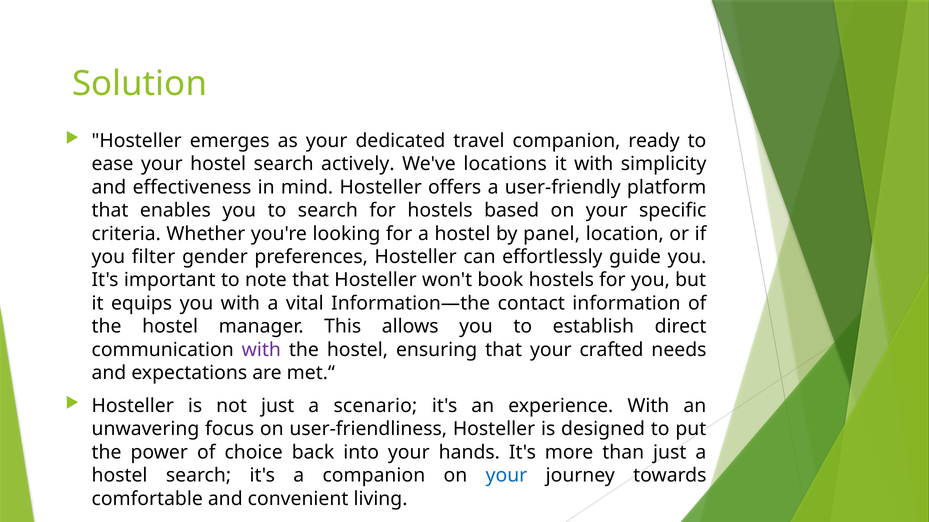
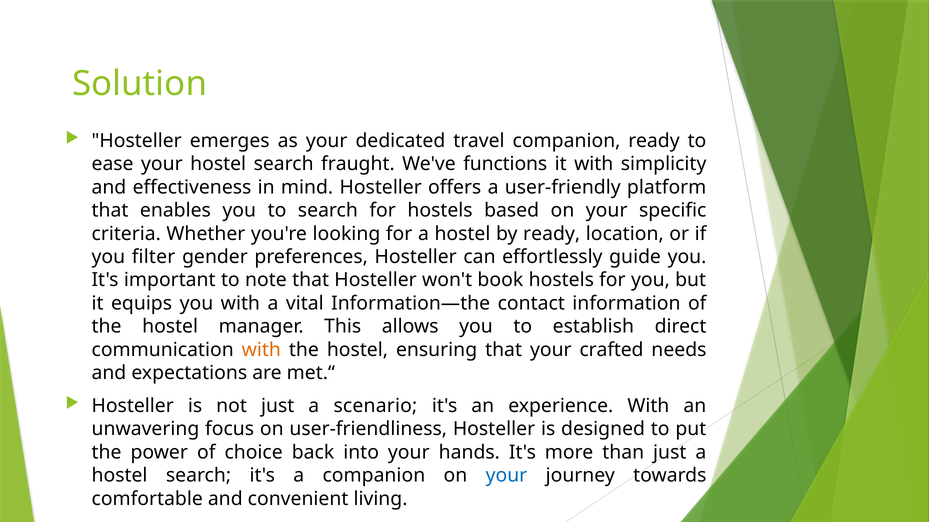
actively: actively -> fraught (358, 164)
locations: locations -> functions (505, 164)
by panel: panel -> ready (552, 234)
with colour: purple -> orange (261, 350)
